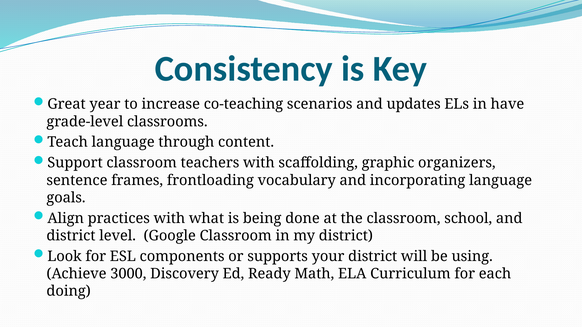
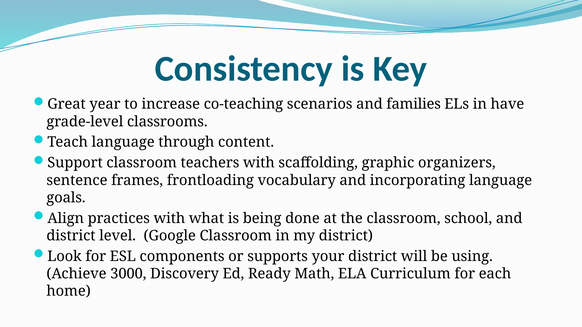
updates: updates -> families (414, 104)
doing: doing -> home (69, 291)
